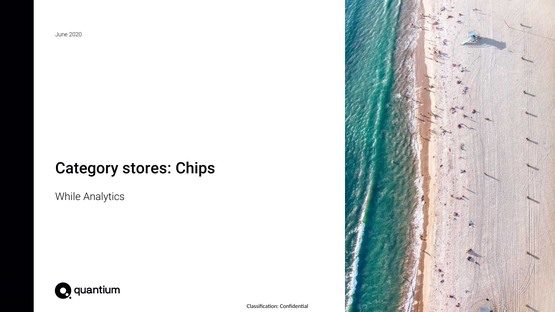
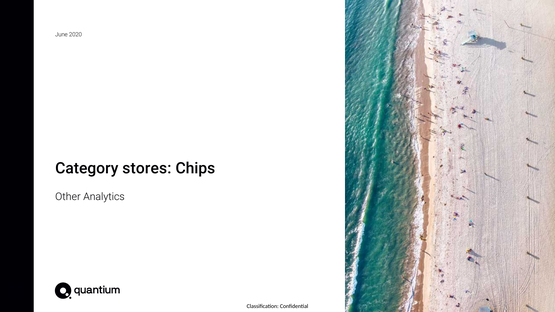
While: While -> Other (68, 197)
